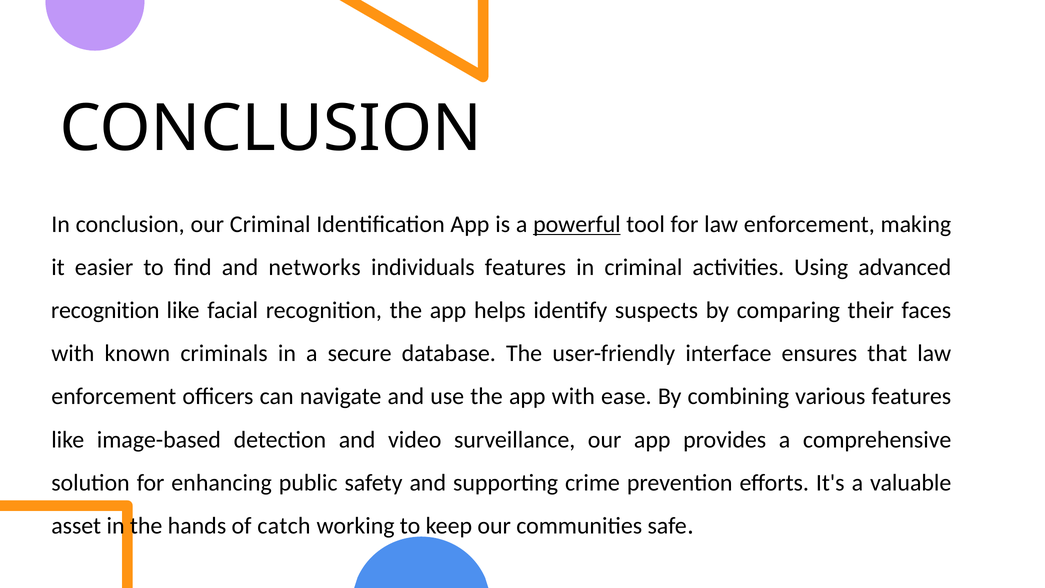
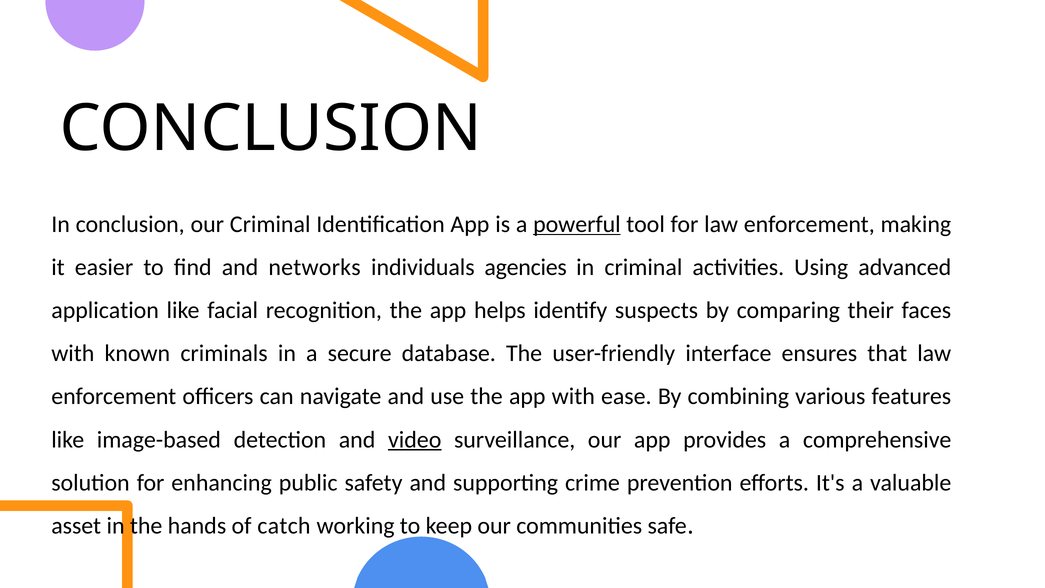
individuals features: features -> agencies (526, 267)
recognition: recognition -> application (105, 310)
video underline: none -> present (415, 440)
